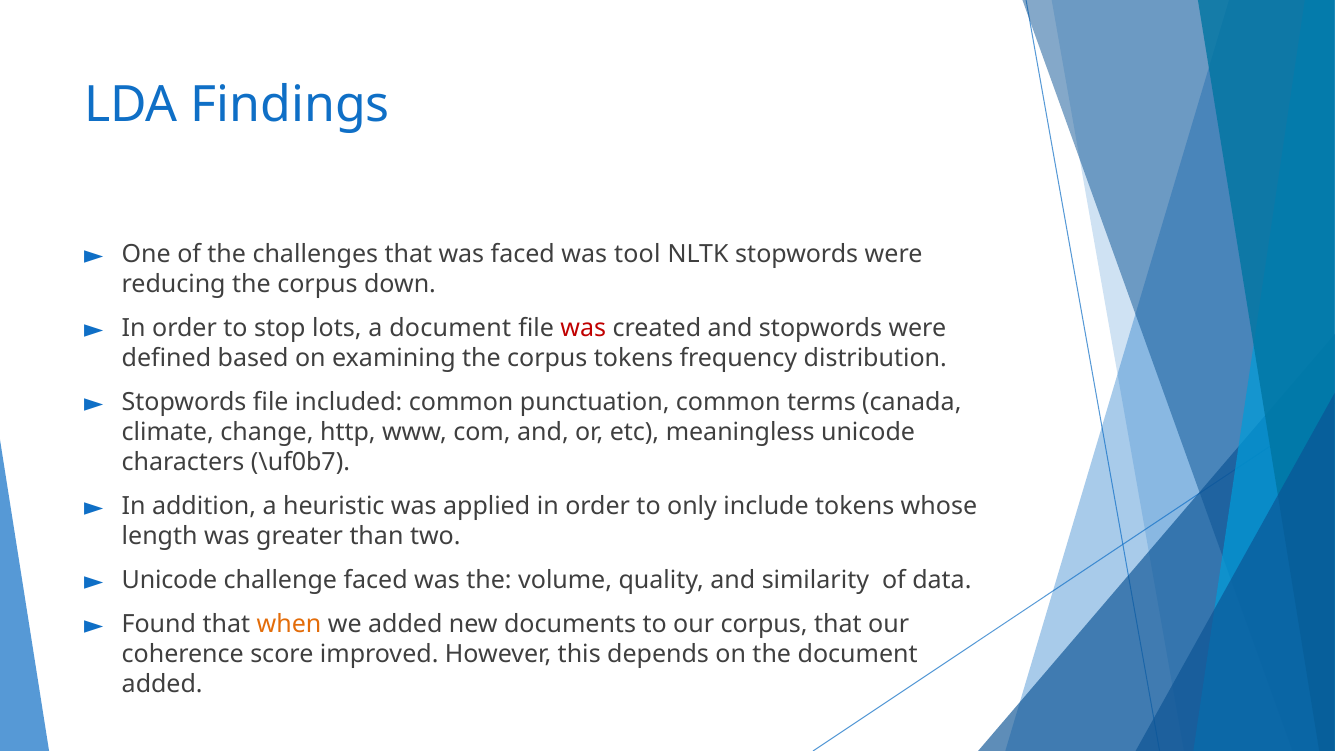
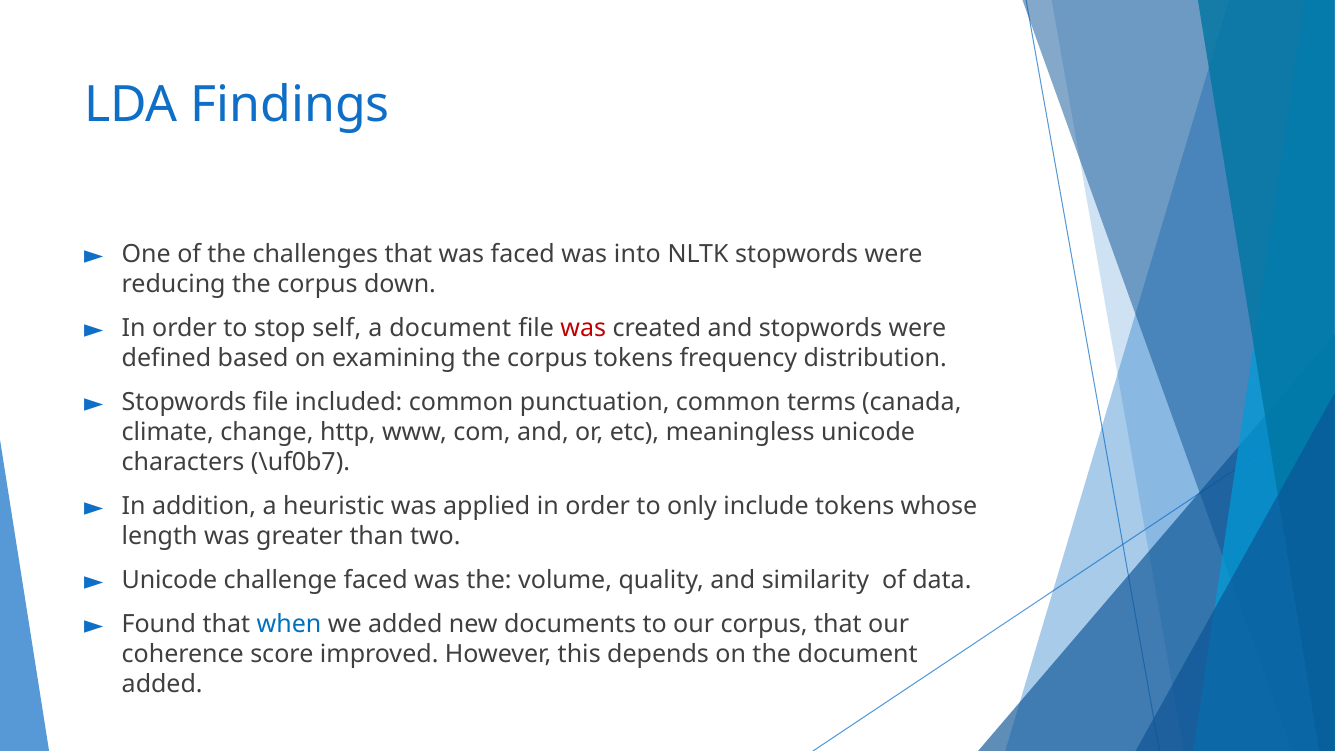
tool: tool -> into (637, 254)
lots: lots -> self (337, 328)
when colour: orange -> blue (289, 624)
